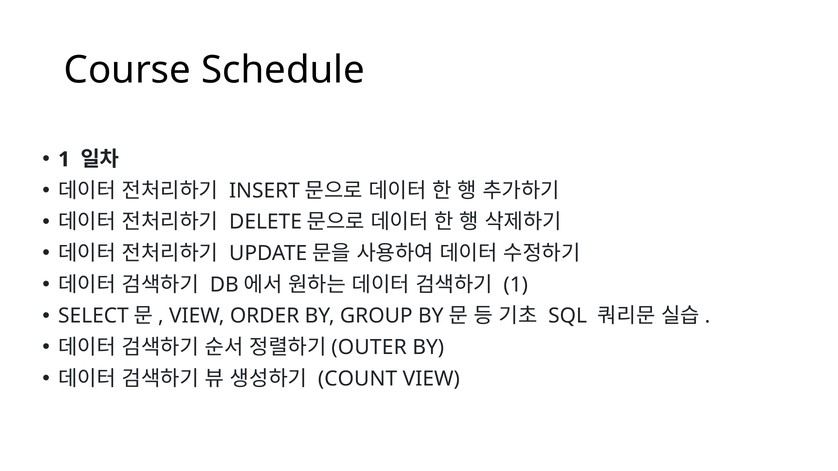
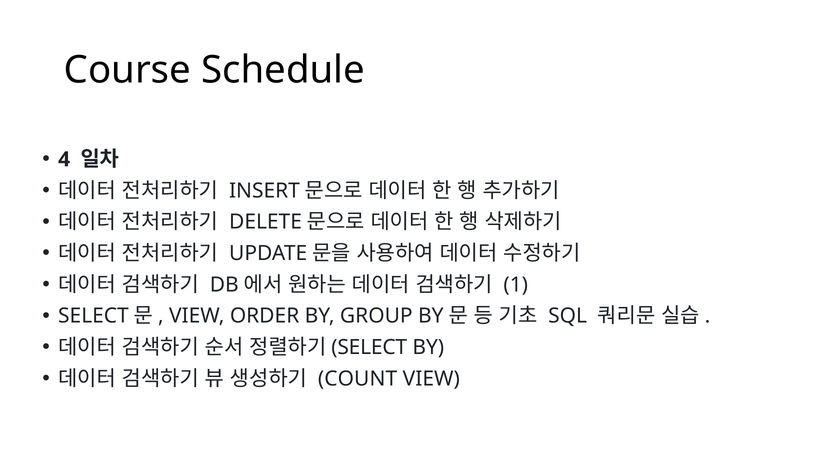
1: 1 -> 4 (64, 160)
OUTER: OUTER -> SELECT (369, 348)
